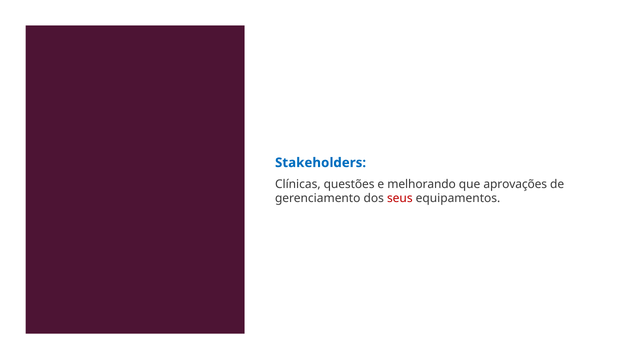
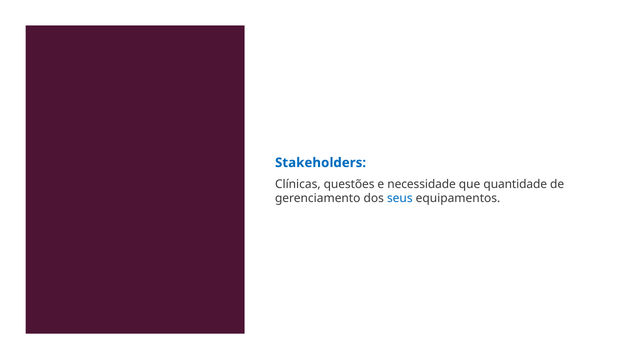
melhorando: melhorando -> necessidade (422, 184)
aprovações: aprovações -> quantidade (515, 184)
seus colour: red -> blue (400, 199)
